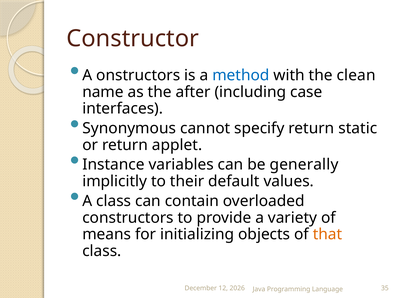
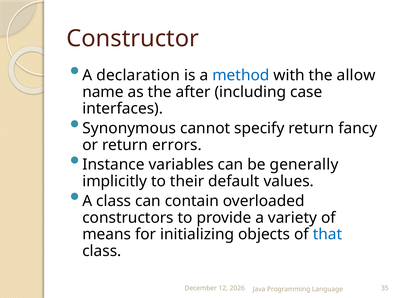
onstructors: onstructors -> declaration (138, 75)
clean: clean -> allow (356, 75)
static: static -> fancy (358, 128)
applet: applet -> errors (177, 145)
that colour: orange -> blue (327, 235)
